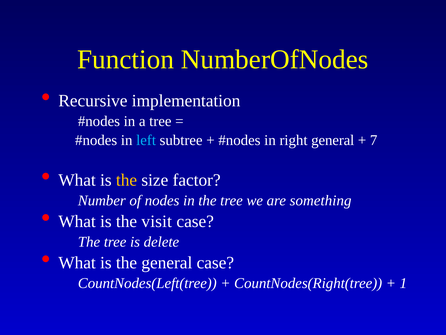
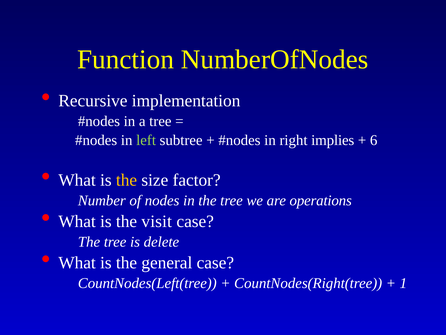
left colour: light blue -> light green (146, 140)
right general: general -> implies (333, 140)
7: 7 -> 6 (374, 140)
something: something -> operations (321, 200)
